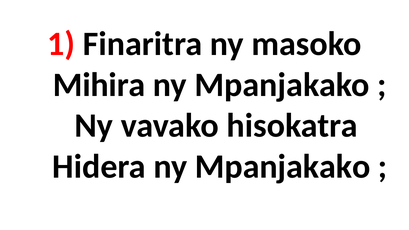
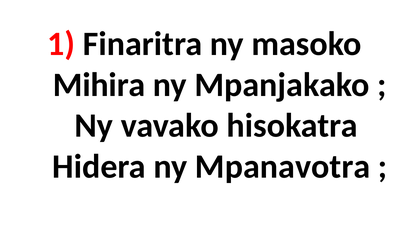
Hidera ny Mpanjakako: Mpanjakako -> Mpanavotra (283, 167)
